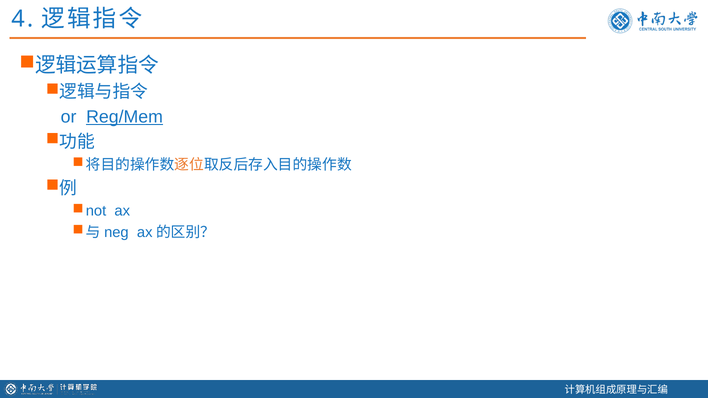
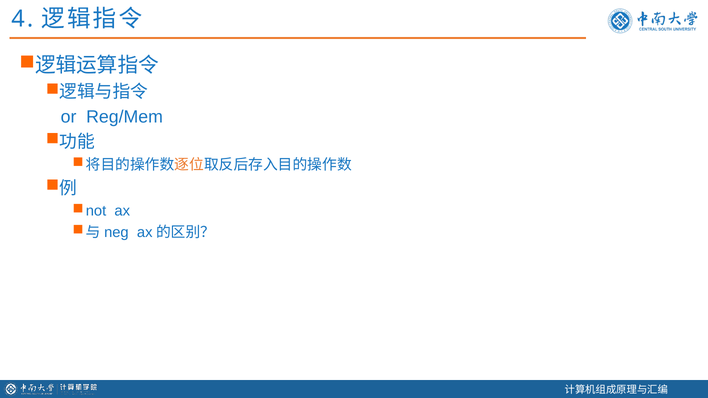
Reg/Mem underline: present -> none (125, 117)
